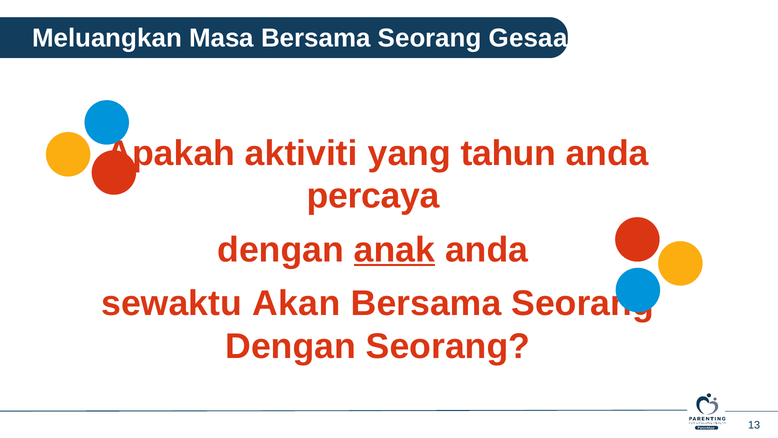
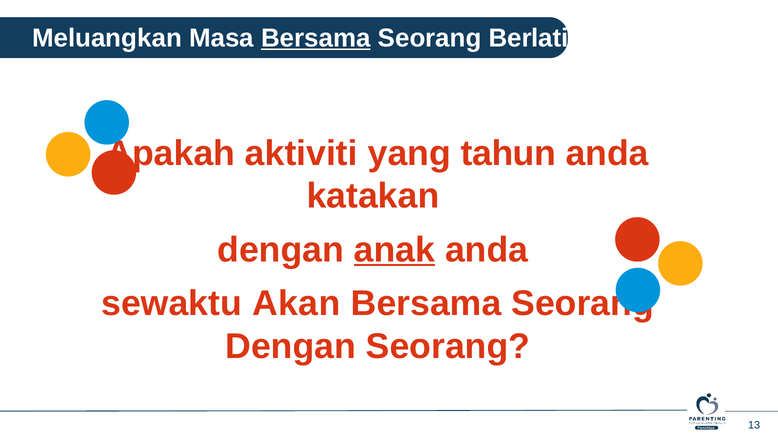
Bersama underline: none -> present (316, 38)
Gesaan: Gesaan -> Berlatih (536, 38)
percaya: percaya -> katakan (373, 196)
